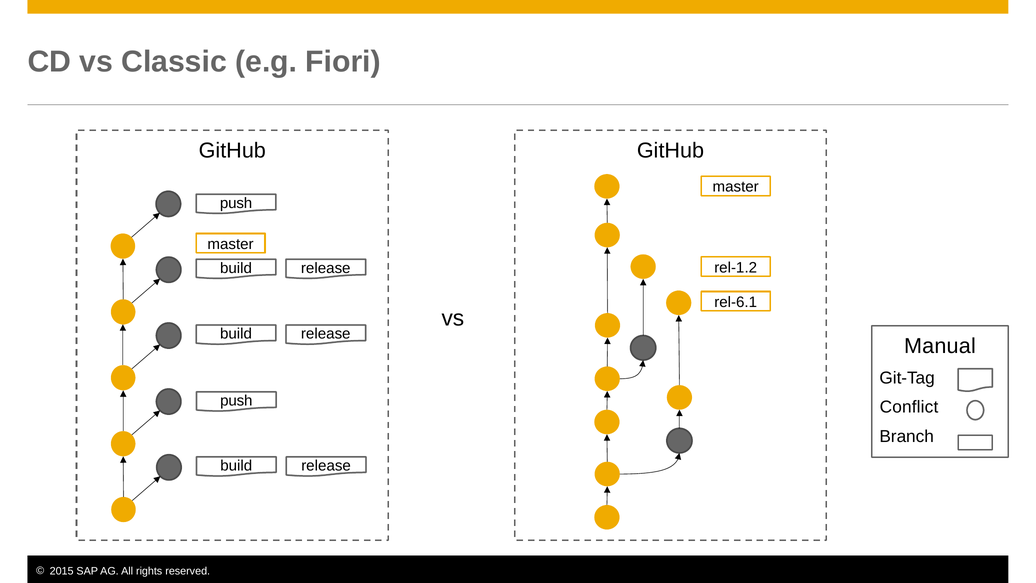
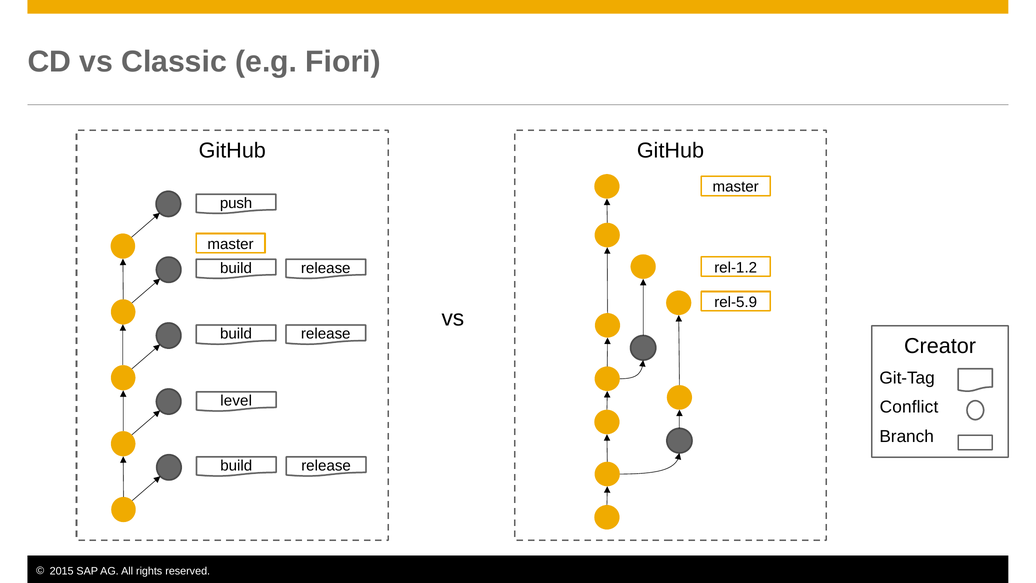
rel-6.1: rel-6.1 -> rel-5.9 (736, 302)
Manual: Manual -> Creator (940, 346)
push: push -> level (236, 400)
